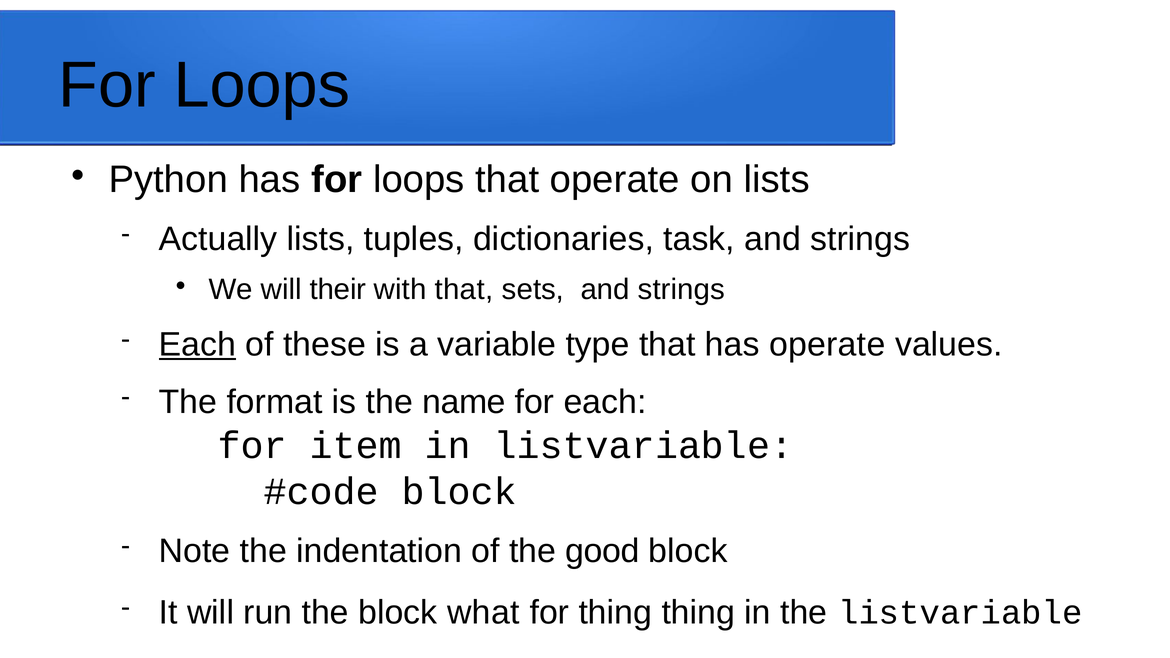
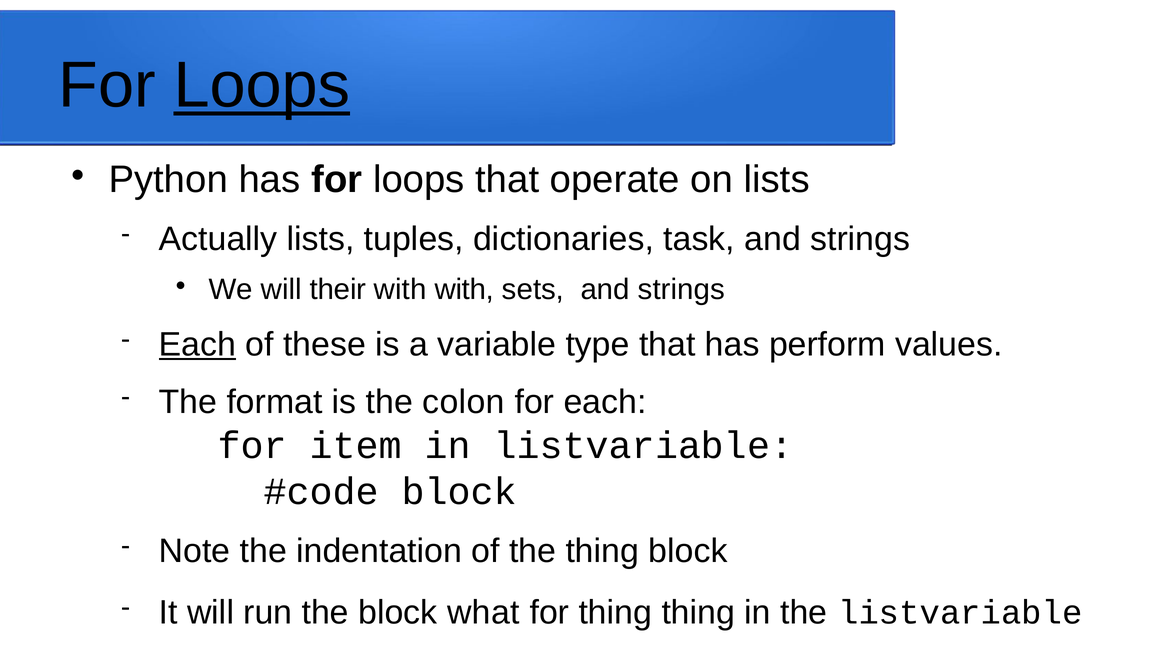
Loops underline: none -> present (262, 86)
with that: that -> with (464, 290)
has operate: operate -> perform (827, 345)
name: name -> colon (464, 402)
the good: good -> thing (602, 551)
